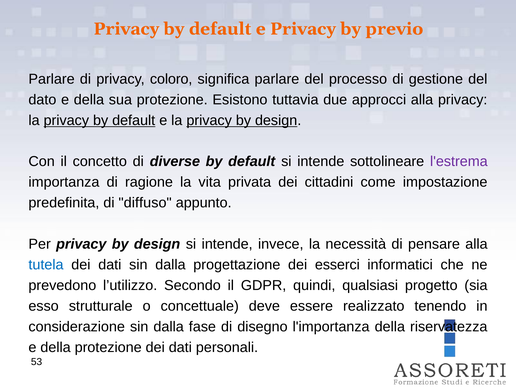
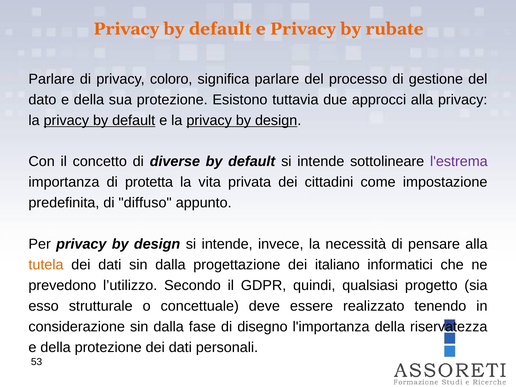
previo: previo -> rubate (395, 29)
ragione: ragione -> protetta (149, 182)
tutela colour: blue -> orange (46, 265)
esserci: esserci -> italiano (337, 265)
